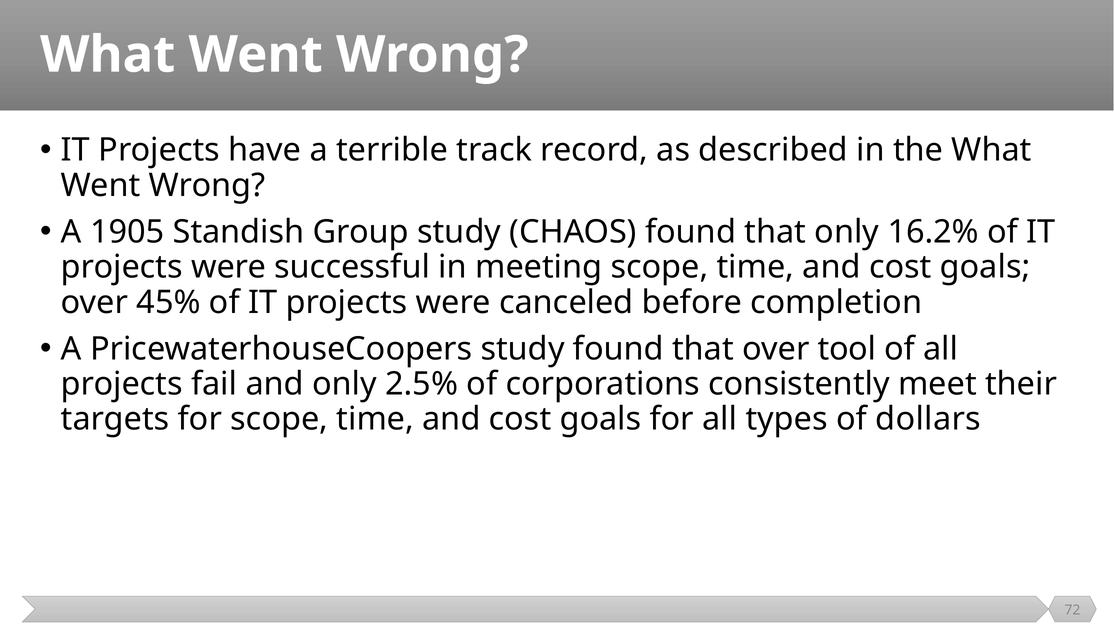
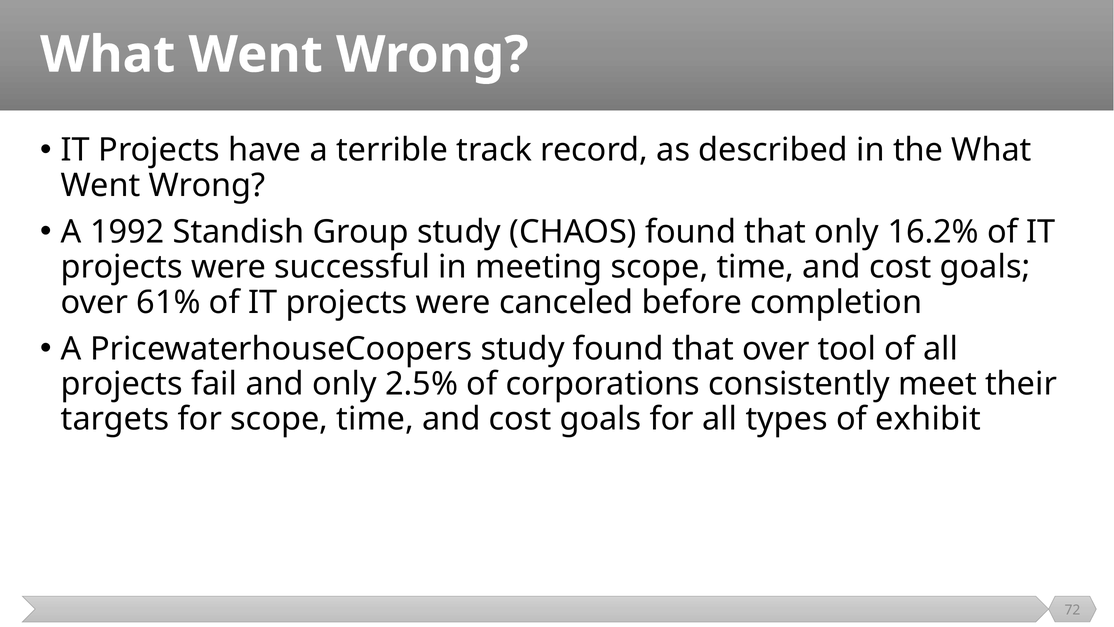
1905: 1905 -> 1992 (127, 232)
45%: 45% -> 61% (169, 302)
dollars: dollars -> exhibit (928, 419)
